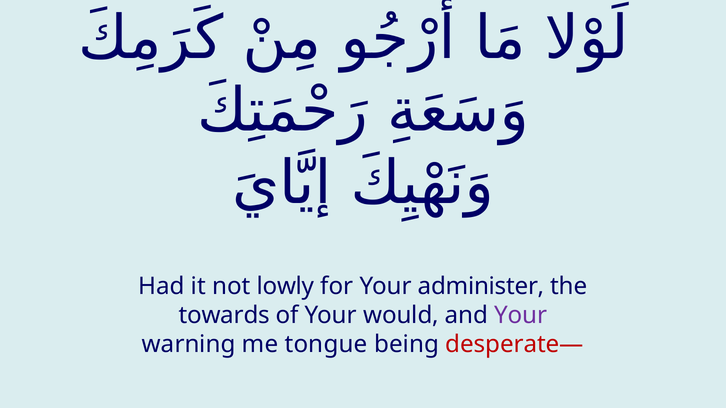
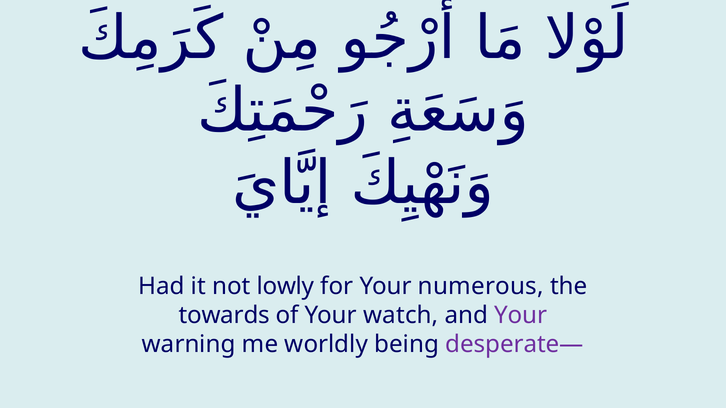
administer: administer -> numerous (481, 287)
would: would -> watch (401, 316)
tongue: tongue -> worldly (326, 345)
desperate— colour: red -> purple (514, 345)
